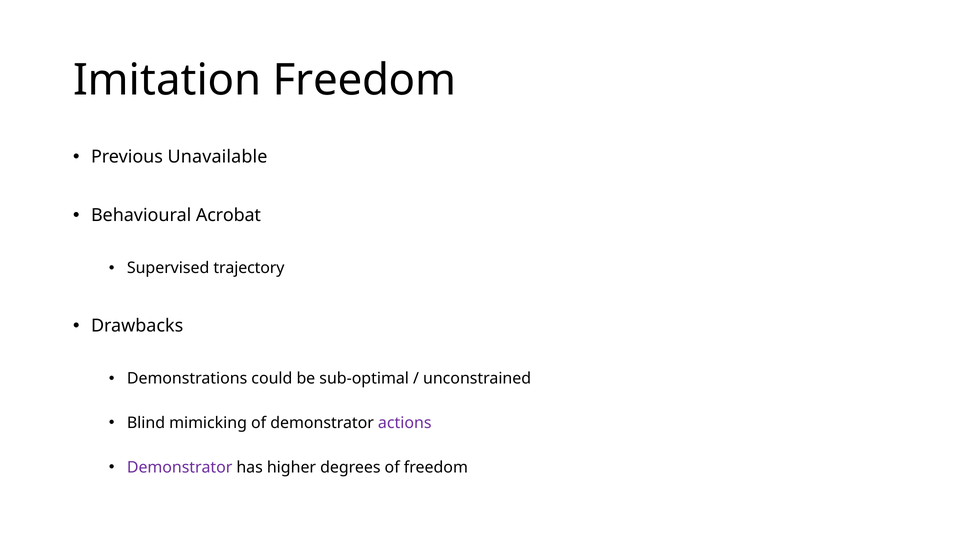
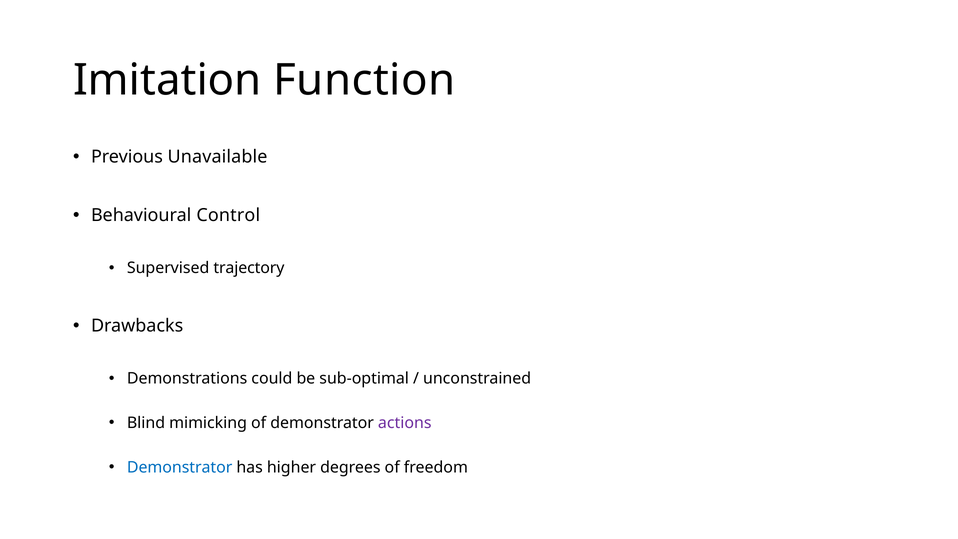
Imitation Freedom: Freedom -> Function (364, 80)
Acrobat: Acrobat -> Control (228, 215)
Demonstrator colour: purple -> blue (180, 467)
